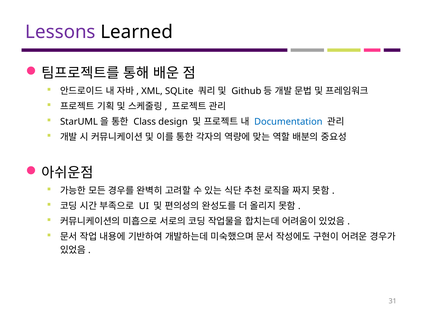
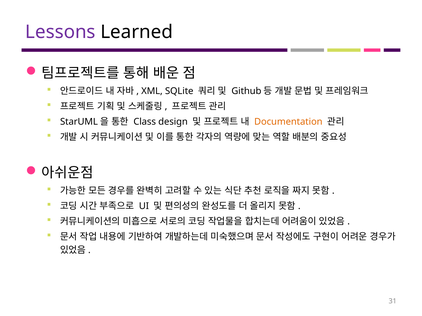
Documentation colour: blue -> orange (288, 122)
